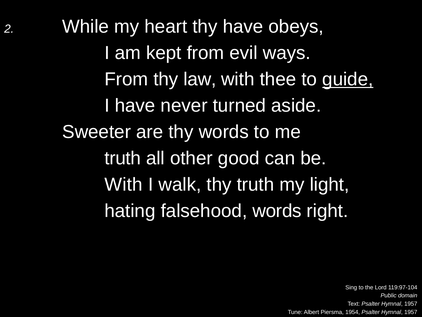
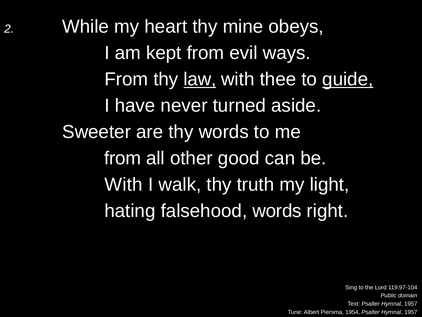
thy have: have -> mine (243, 27)
law underline: none -> present (200, 79)
truth: truth -> from (123, 158)
